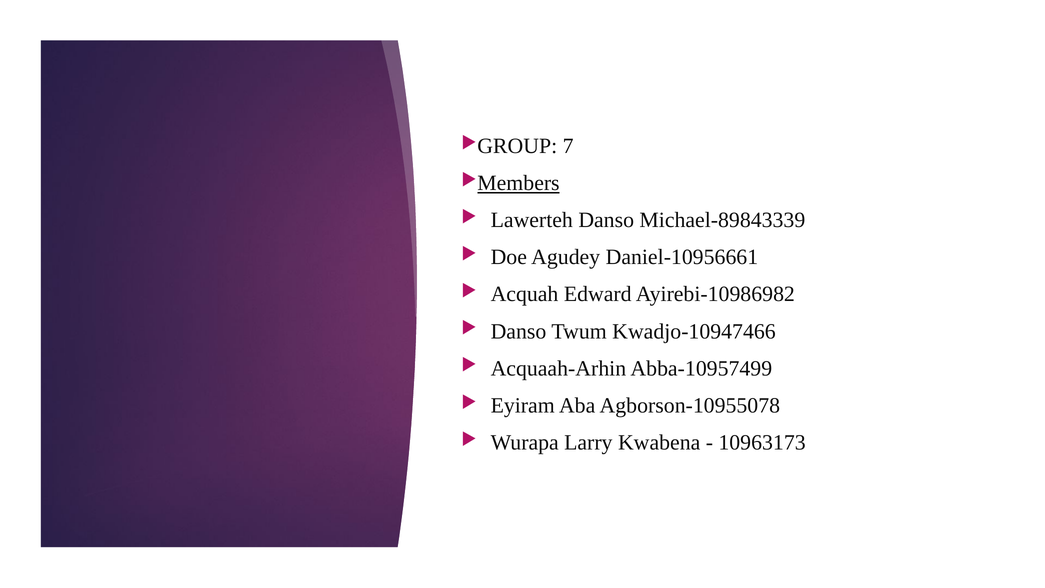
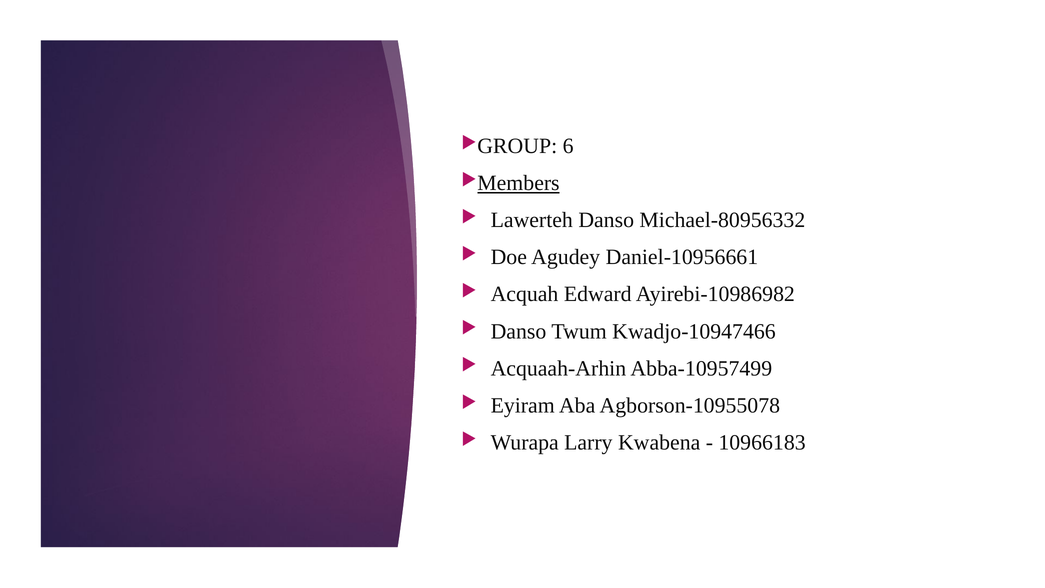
7: 7 -> 6 (568, 146)
Michael-89843339: Michael-89843339 -> Michael-80956332 (722, 220)
10963173: 10963173 -> 10966183 (762, 442)
